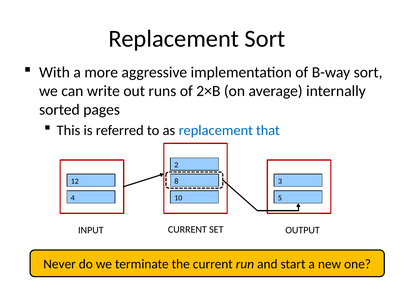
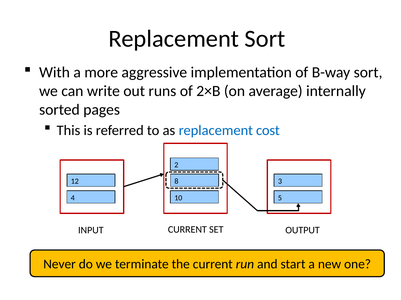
that: that -> cost (268, 131)
